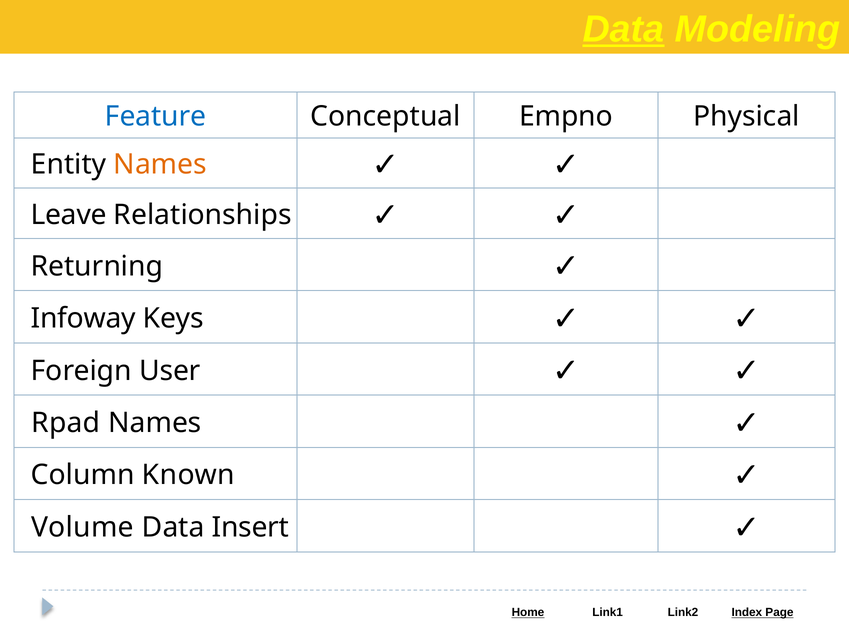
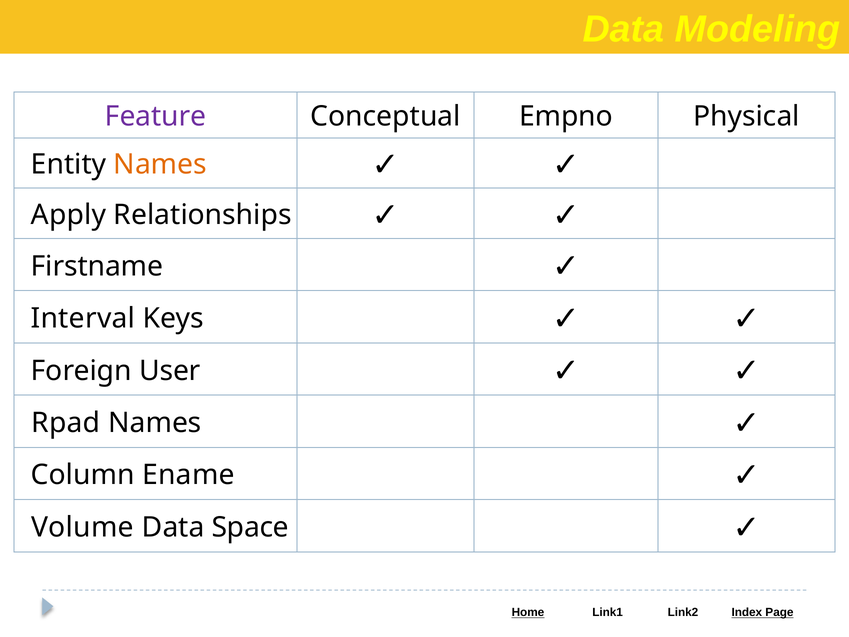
Data underline: present -> none (623, 29)
Feature colour: blue -> purple (156, 116)
Leave: Leave -> Apply (68, 215)
Returning: Returning -> Firstname (97, 266)
Infoway: Infoway -> Interval (83, 318)
Known: Known -> Ename (188, 475)
Insert: Insert -> Space (250, 527)
